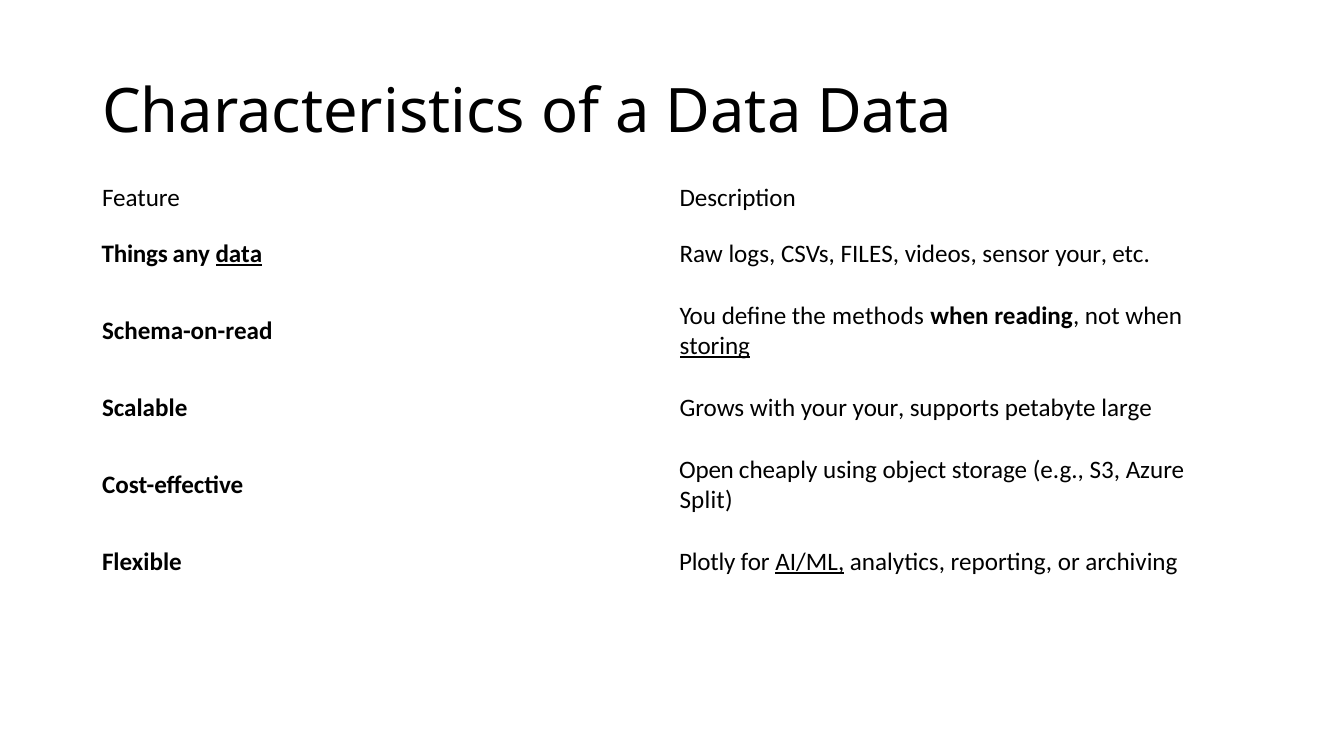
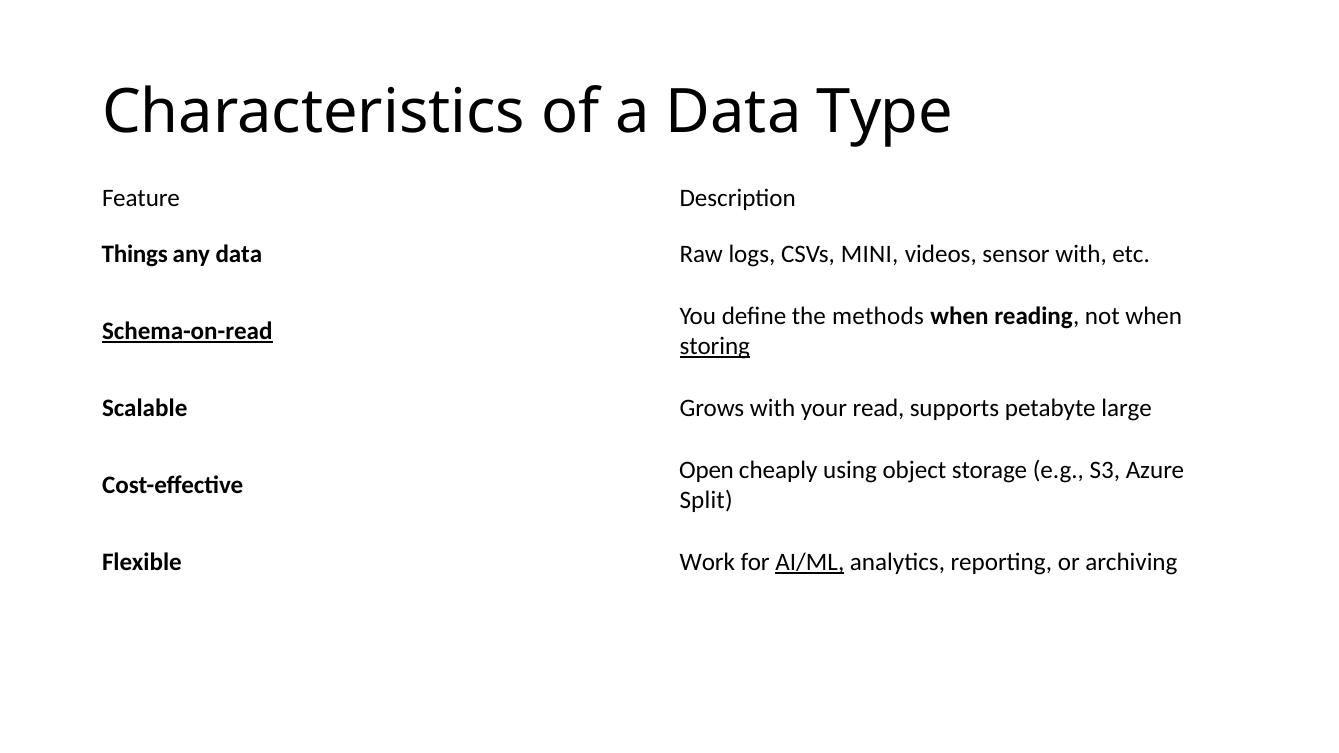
Data Data: Data -> Type (885, 112)
data underline: present -> none (239, 254)
FILES: FILES -> MINI (870, 254)
sensor your: your -> with (1081, 254)
Schema-on-read underline: none -> present (187, 331)
your your: your -> read (879, 408)
Plotly: Plotly -> Work (707, 562)
